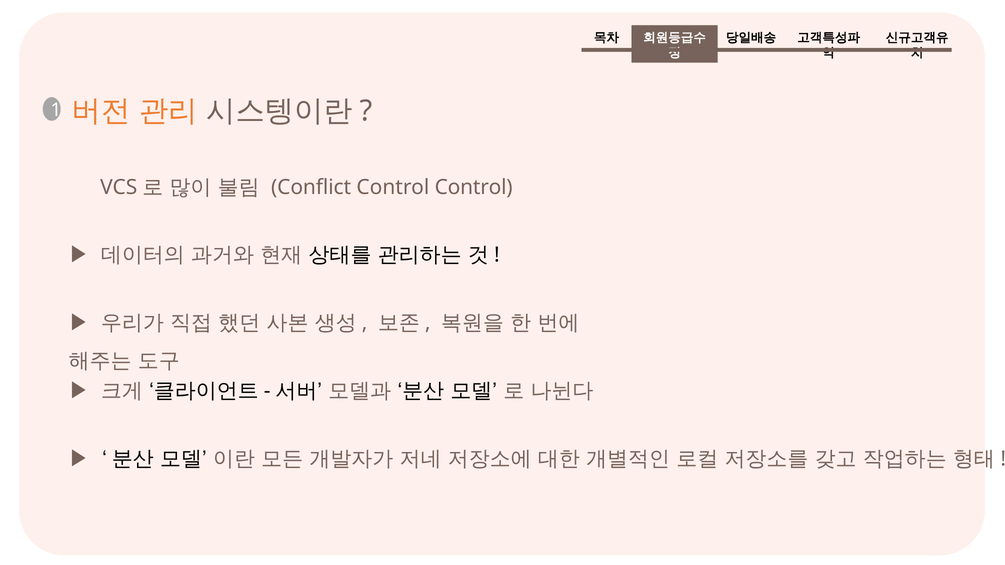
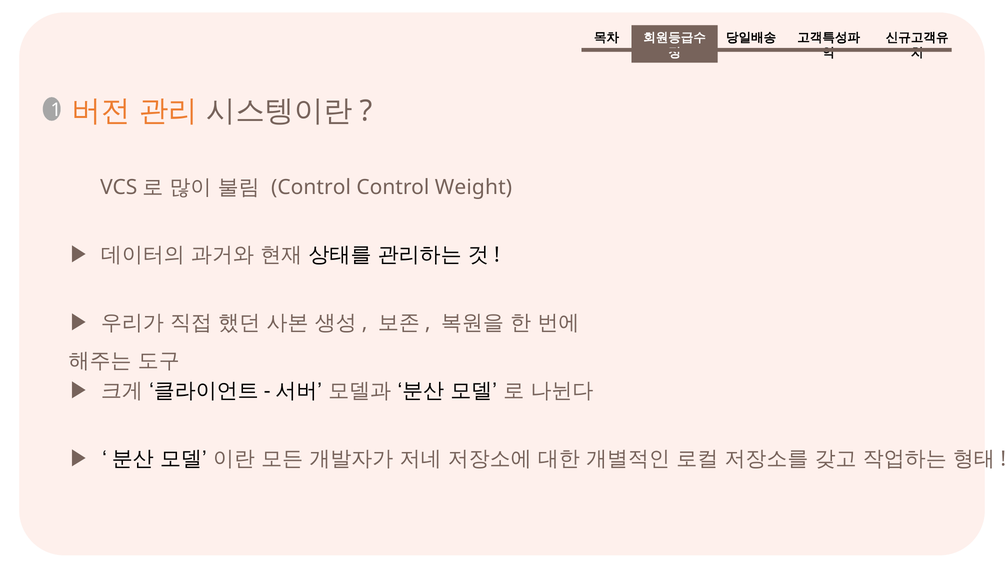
Conflict: Conflict -> Control (311, 187)
Control Control: Control -> Weight (473, 187)
